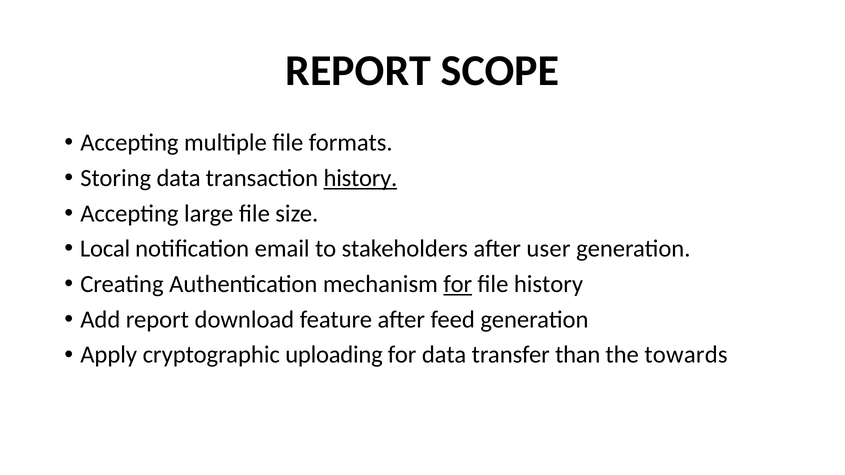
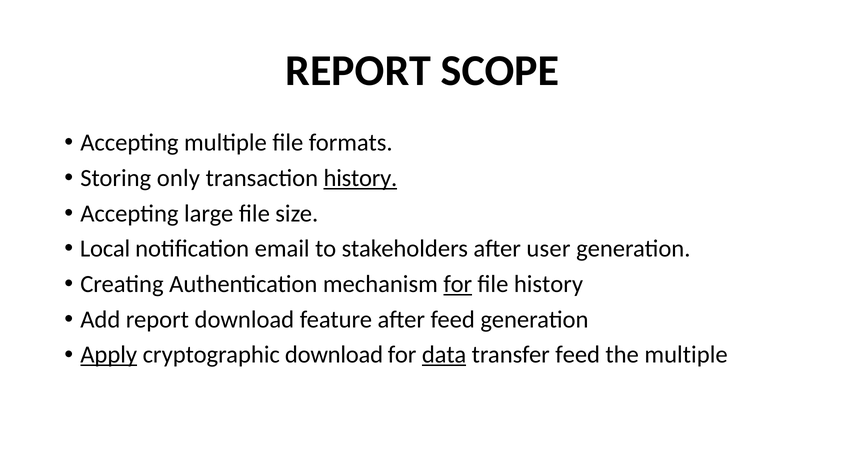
Storing data: data -> only (178, 178)
Apply underline: none -> present (109, 355)
cryptographic uploading: uploading -> download (334, 355)
data underline: none -> present (444, 355)
transfer than: than -> feed (578, 355)
the towards: towards -> multiple (686, 355)
